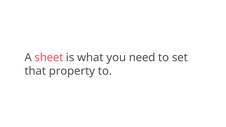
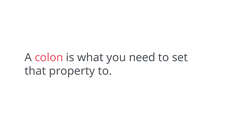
sheet: sheet -> colon (49, 58)
